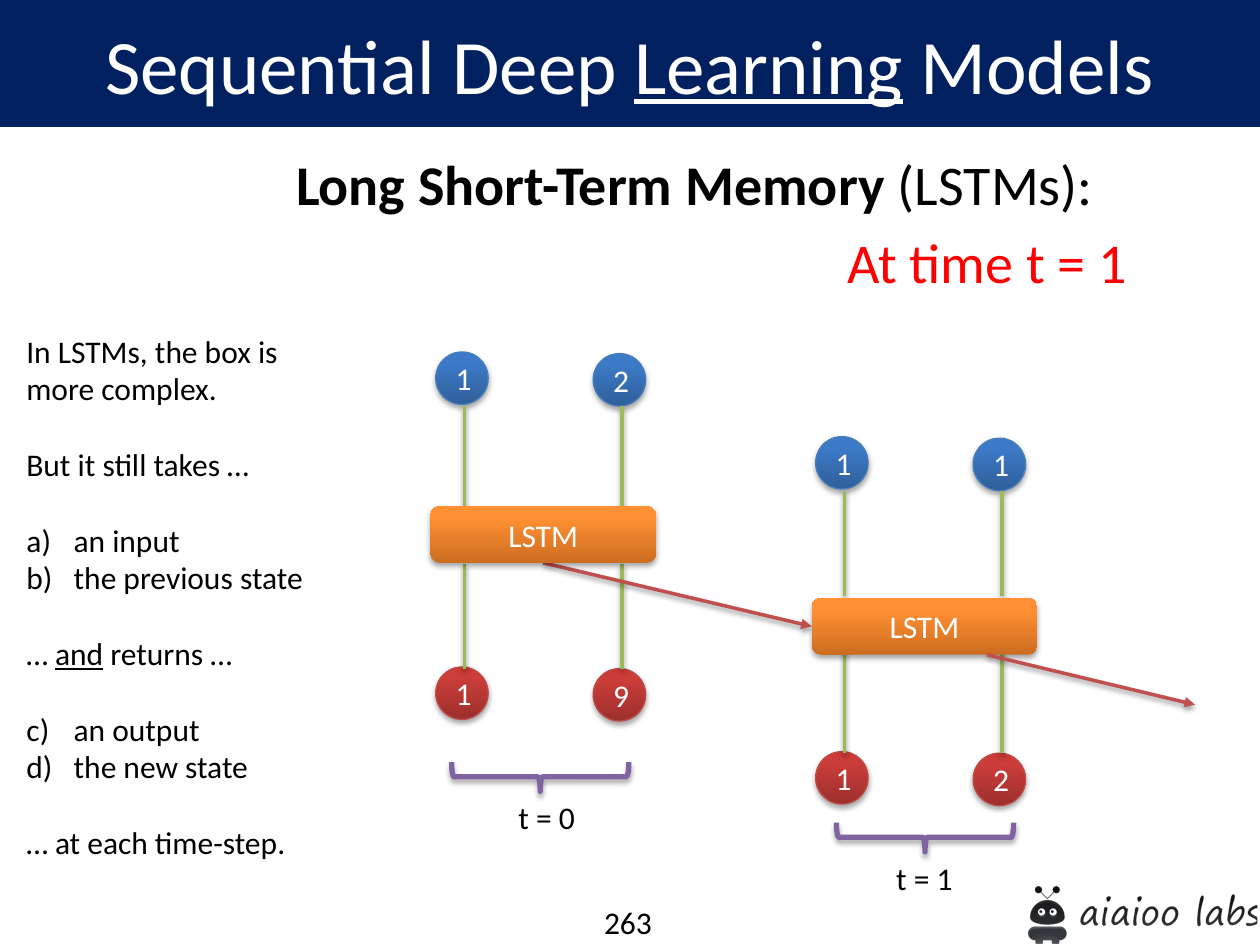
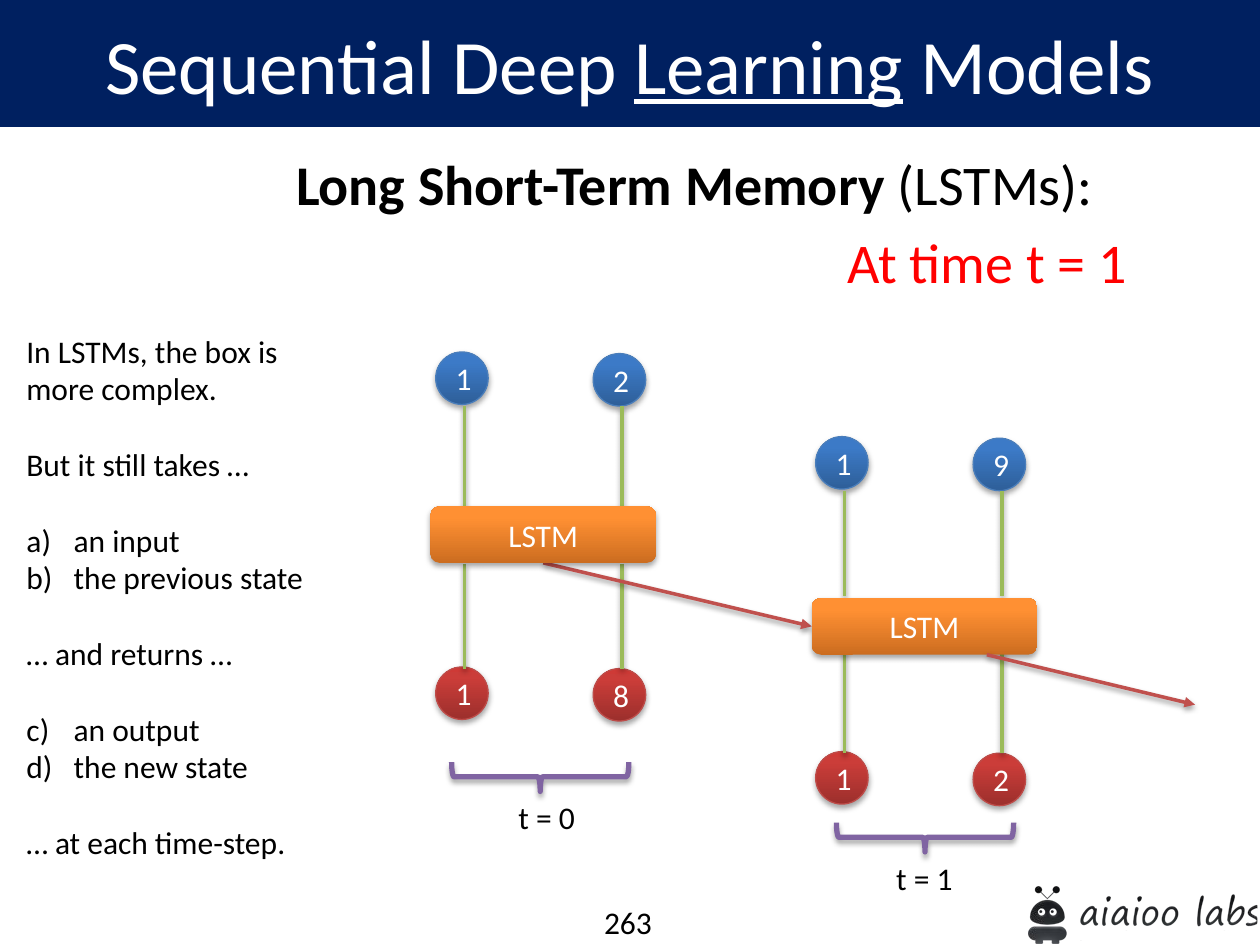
1: 1 -> 9 (1001, 467)
and underline: present -> none (79, 655)
9: 9 -> 8 (621, 697)
